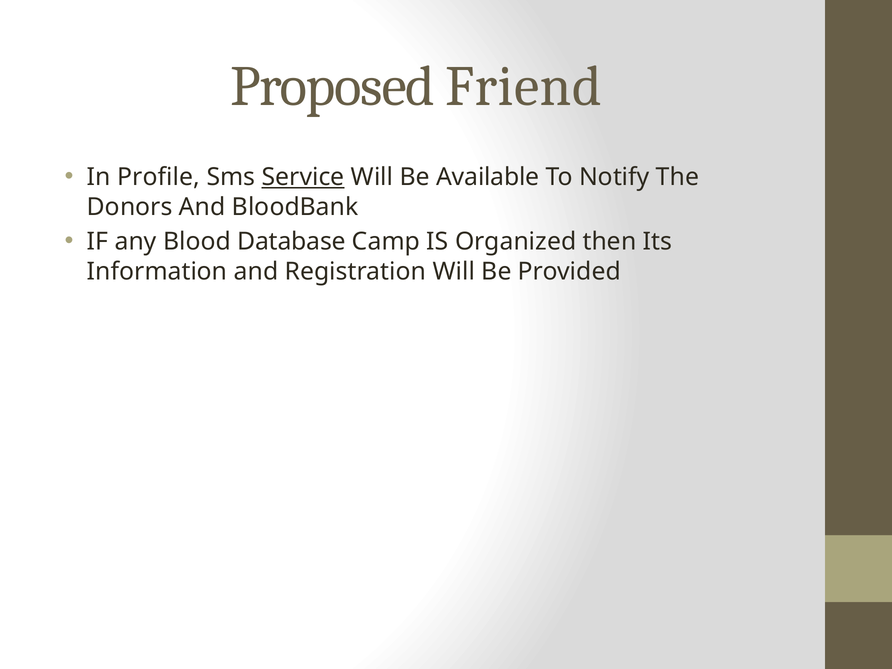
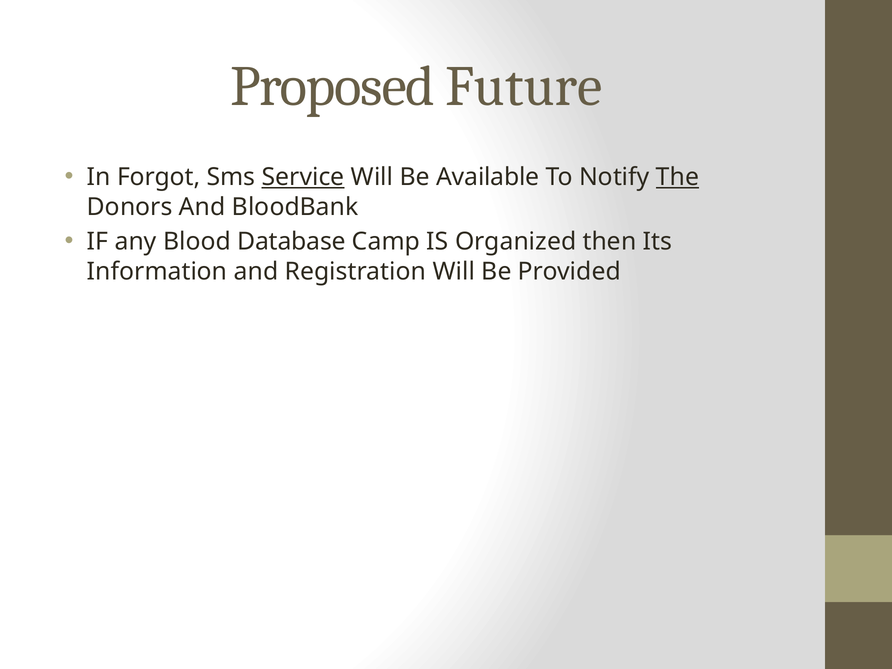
Friend: Friend -> Future (524, 87)
Profile: Profile -> Forgot (159, 177)
The underline: none -> present (678, 177)
